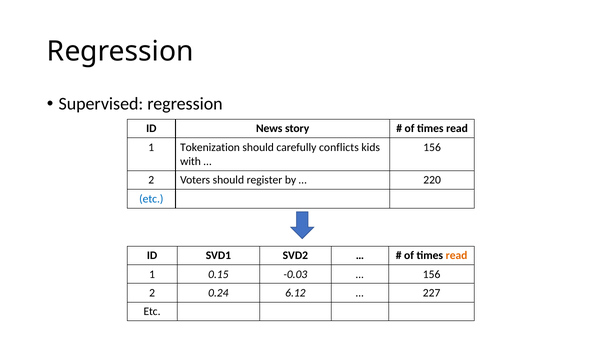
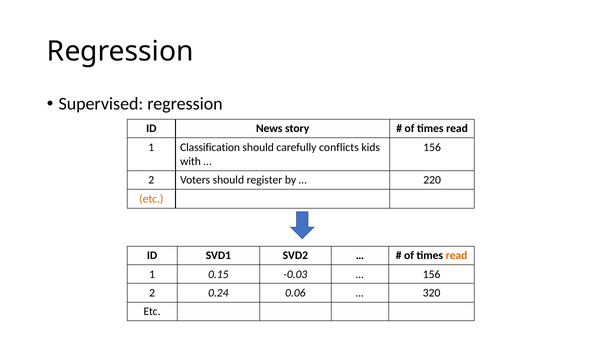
Tokenization: Tokenization -> Classification (210, 148)
etc colour: blue -> orange (151, 199)
6.12: 6.12 -> 0.06 (295, 293)
227: 227 -> 320 (432, 293)
